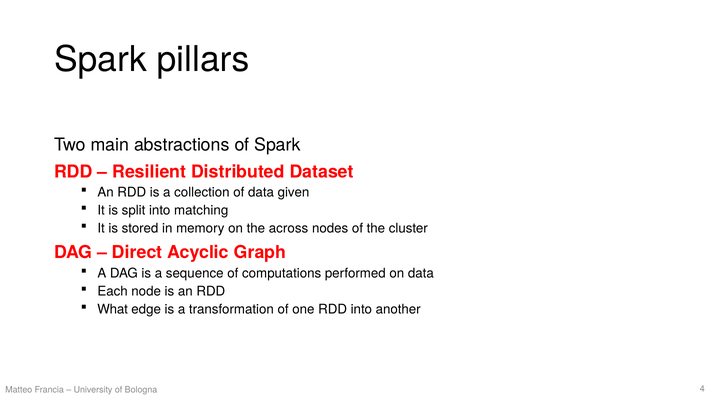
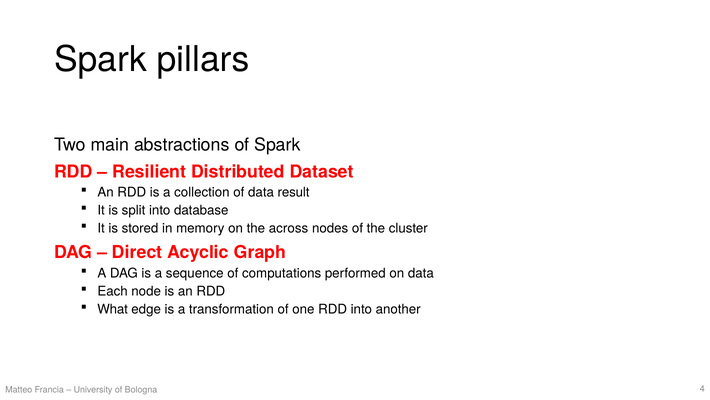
given: given -> result (294, 192)
matching: matching -> database (201, 210)
